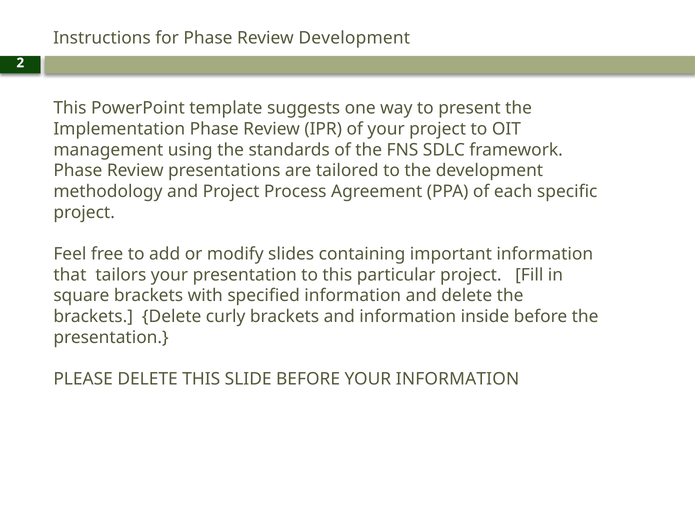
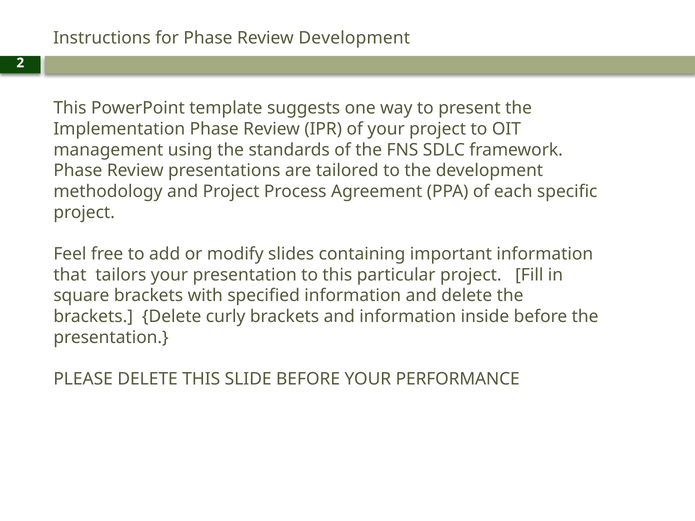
YOUR INFORMATION: INFORMATION -> PERFORMANCE (458, 379)
